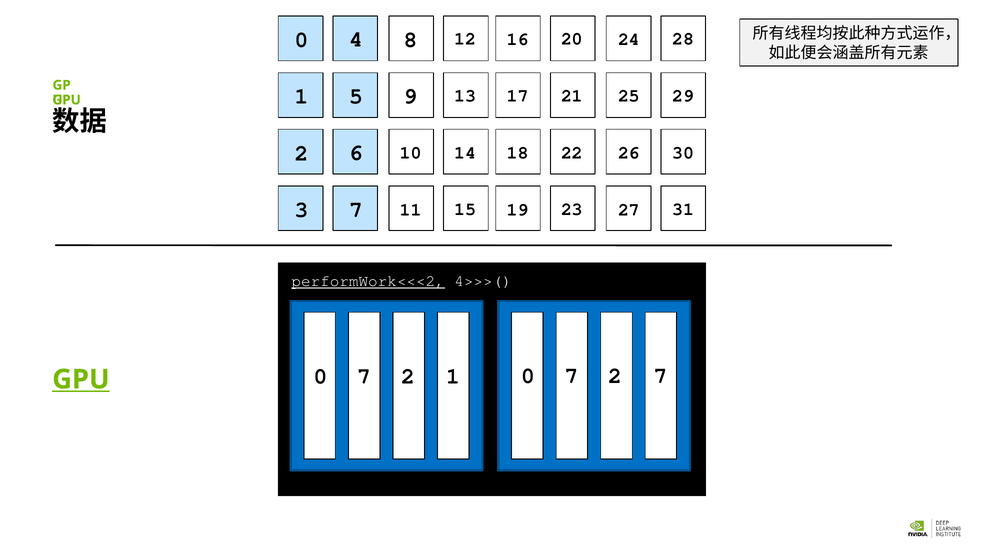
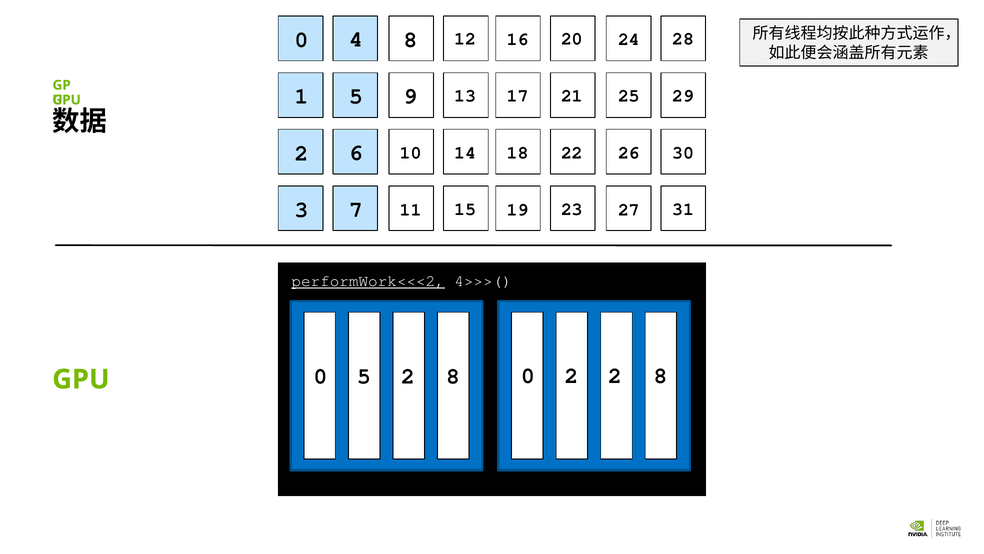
7: 7 -> 5 (364, 376)
1: 1 -> 8 (453, 376)
7: 7 -> 2 (571, 376)
7: 7 -> 8 (660, 376)
GPU underline: present -> none (81, 379)
